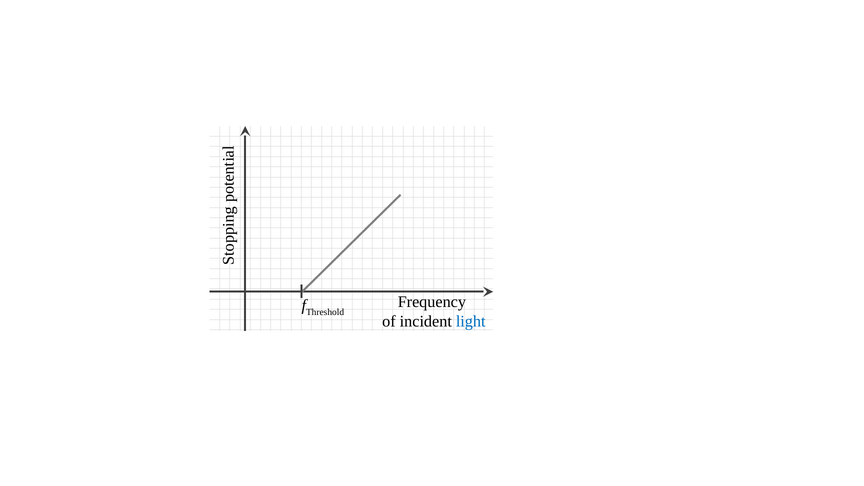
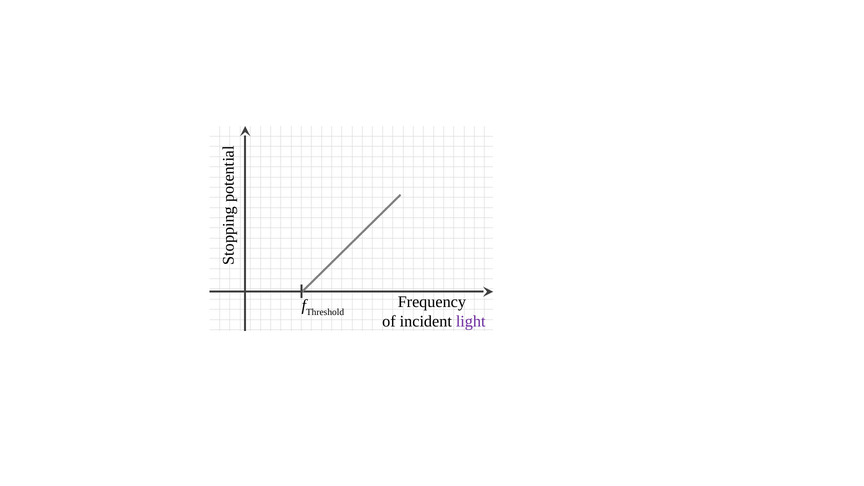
light colour: blue -> purple (471, 322)
